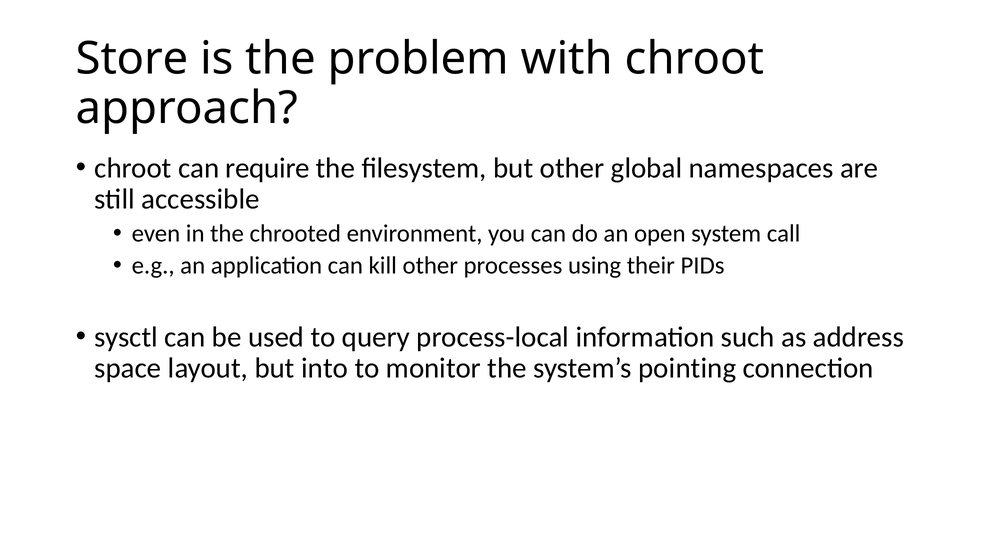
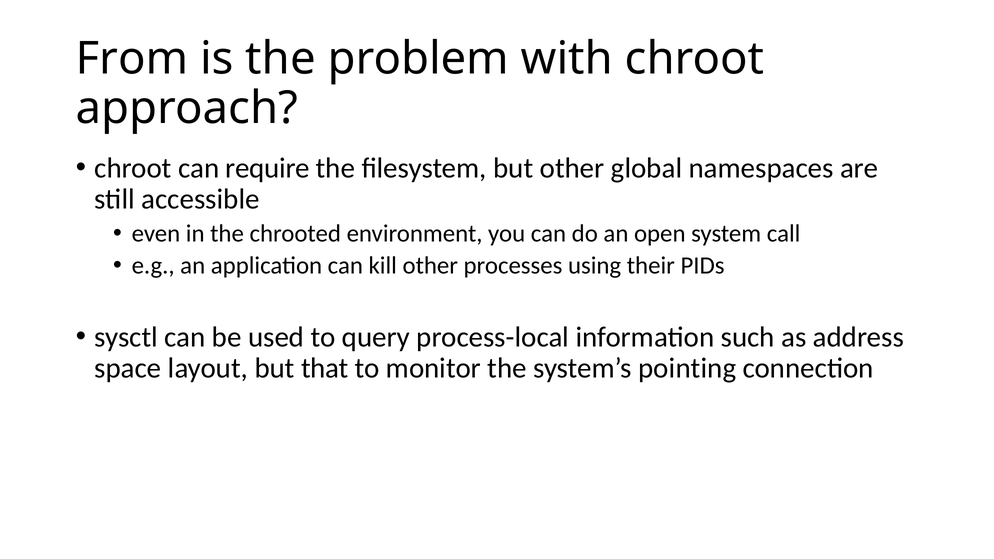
Store: Store -> From (132, 59)
into: into -> that (325, 368)
